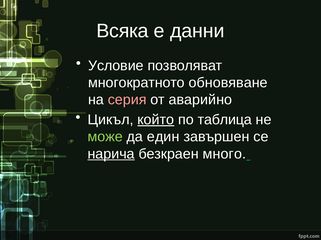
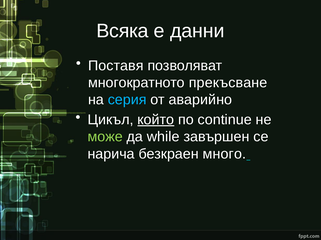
Условие: Условие -> Поставя (116, 66)
обновяване: обновяване -> прекъсване (228, 83)
серия colour: pink -> light blue (127, 100)
таблица: таблица -> continue (225, 120)
един: един -> while (163, 137)
нарича underline: present -> none (111, 154)
